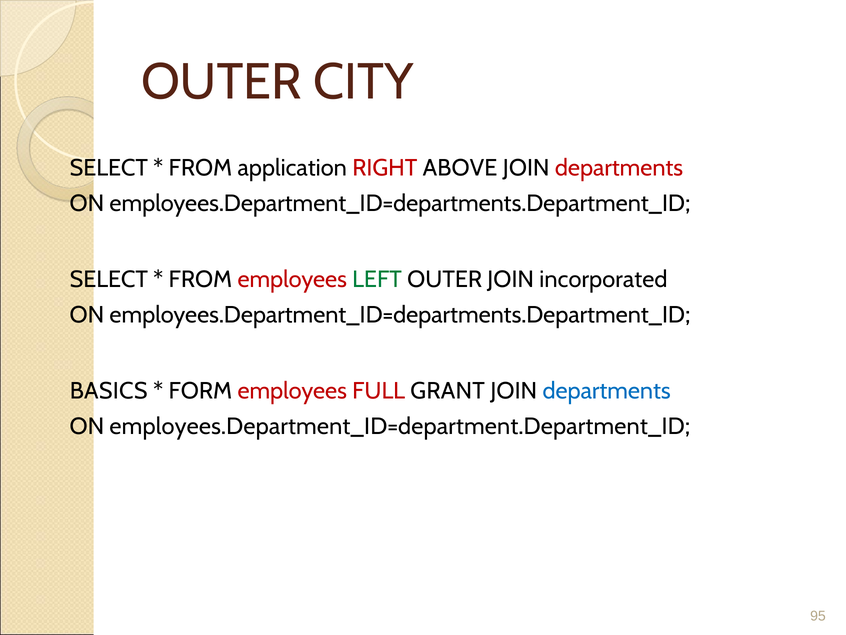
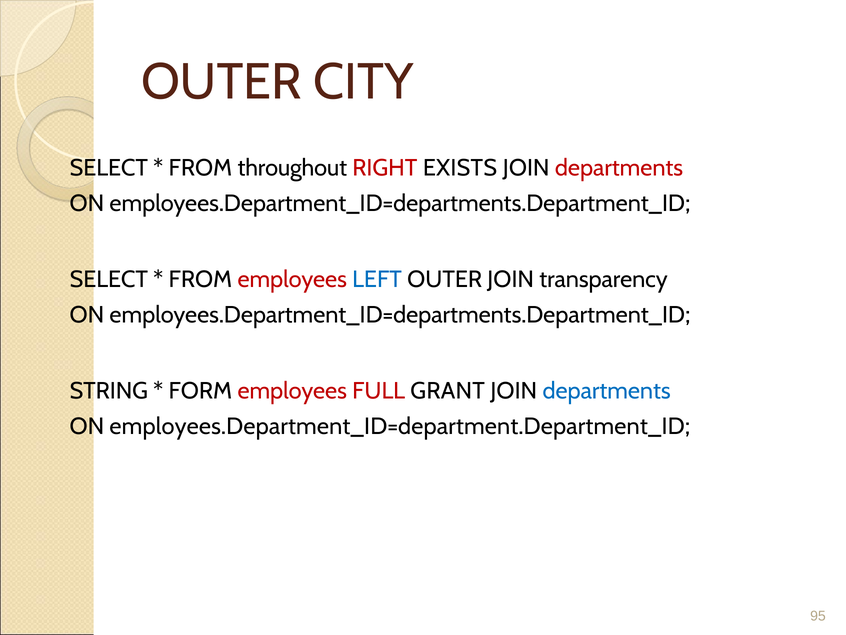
application: application -> throughout (292, 168)
ABOVE: ABOVE -> EXISTS (460, 168)
LEFT colour: green -> blue (377, 279)
incorporated: incorporated -> transparency (604, 279)
BASICS: BASICS -> STRING (109, 391)
